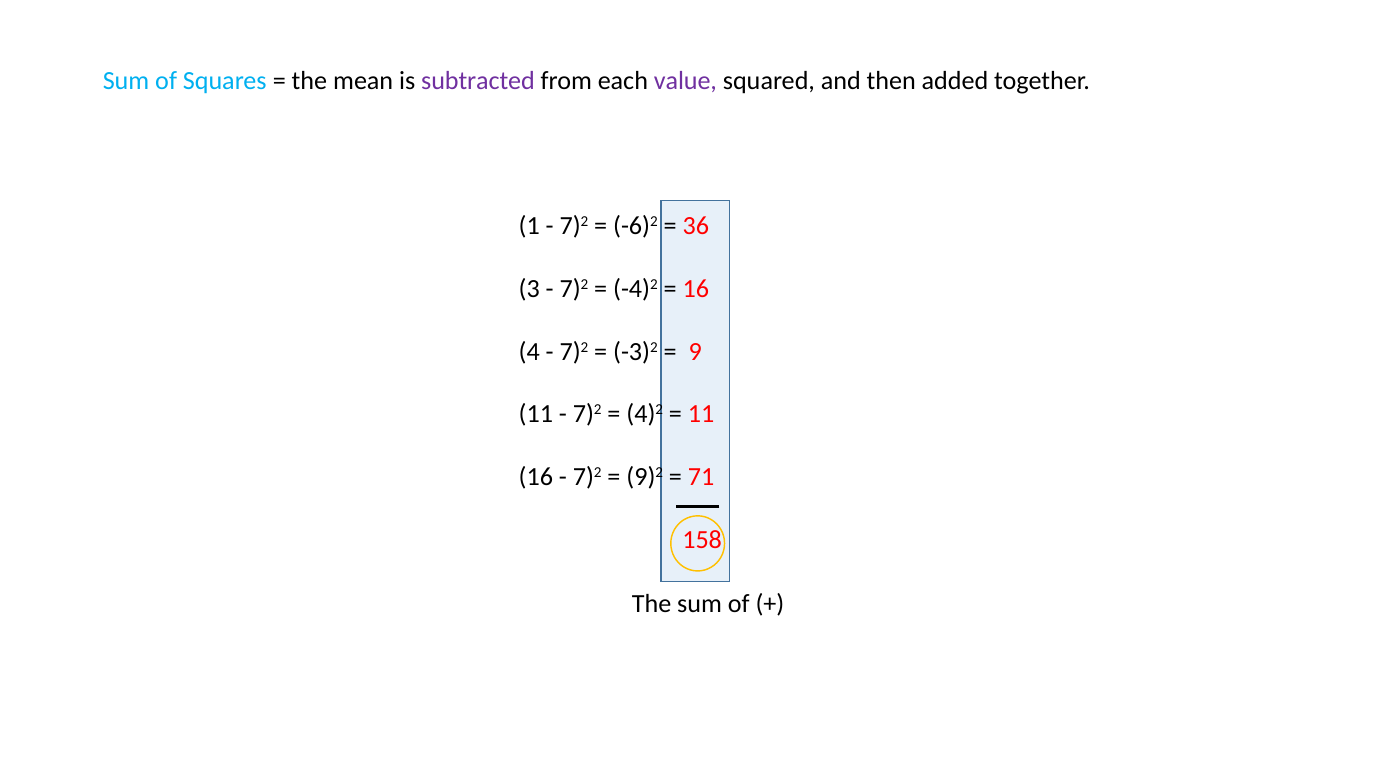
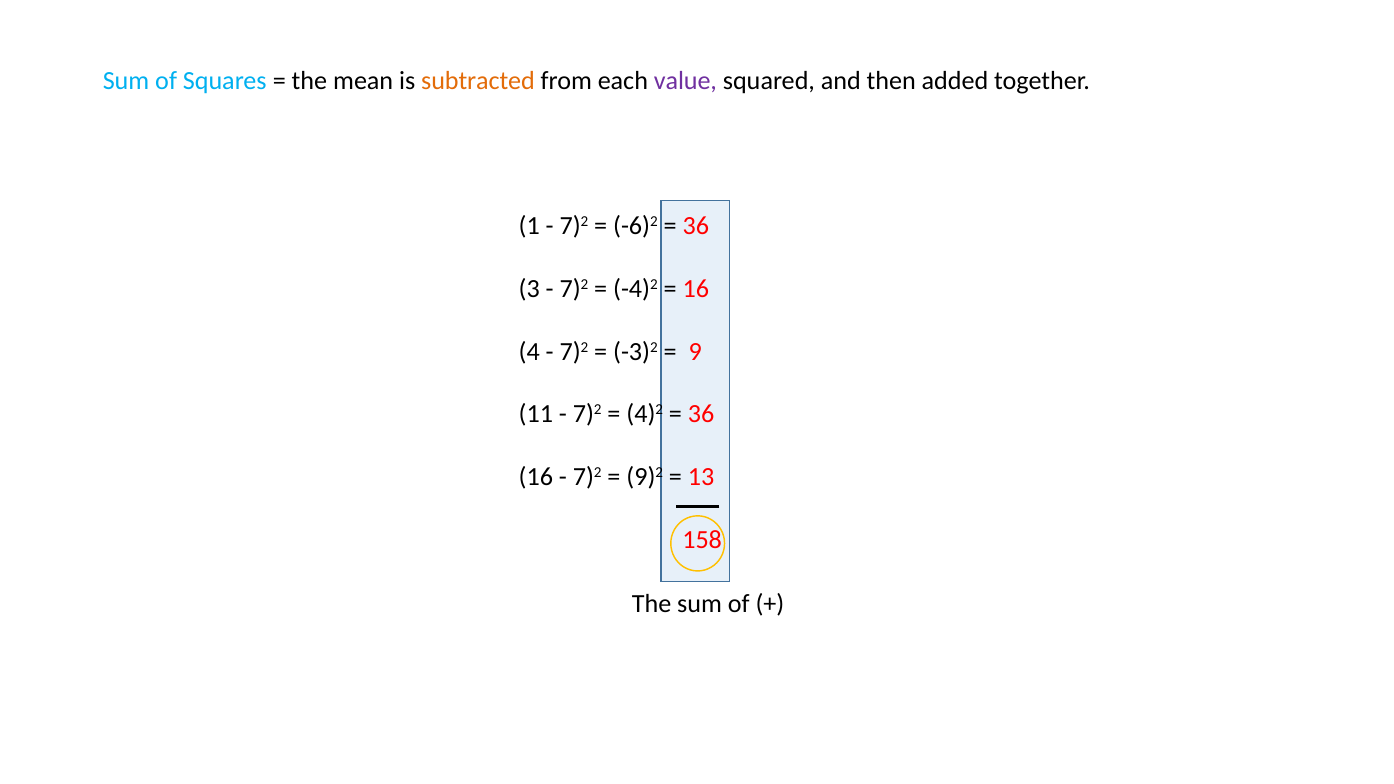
subtracted colour: purple -> orange (478, 81)
11: 11 -> 36 (701, 414)
71: 71 -> 13 (701, 477)
